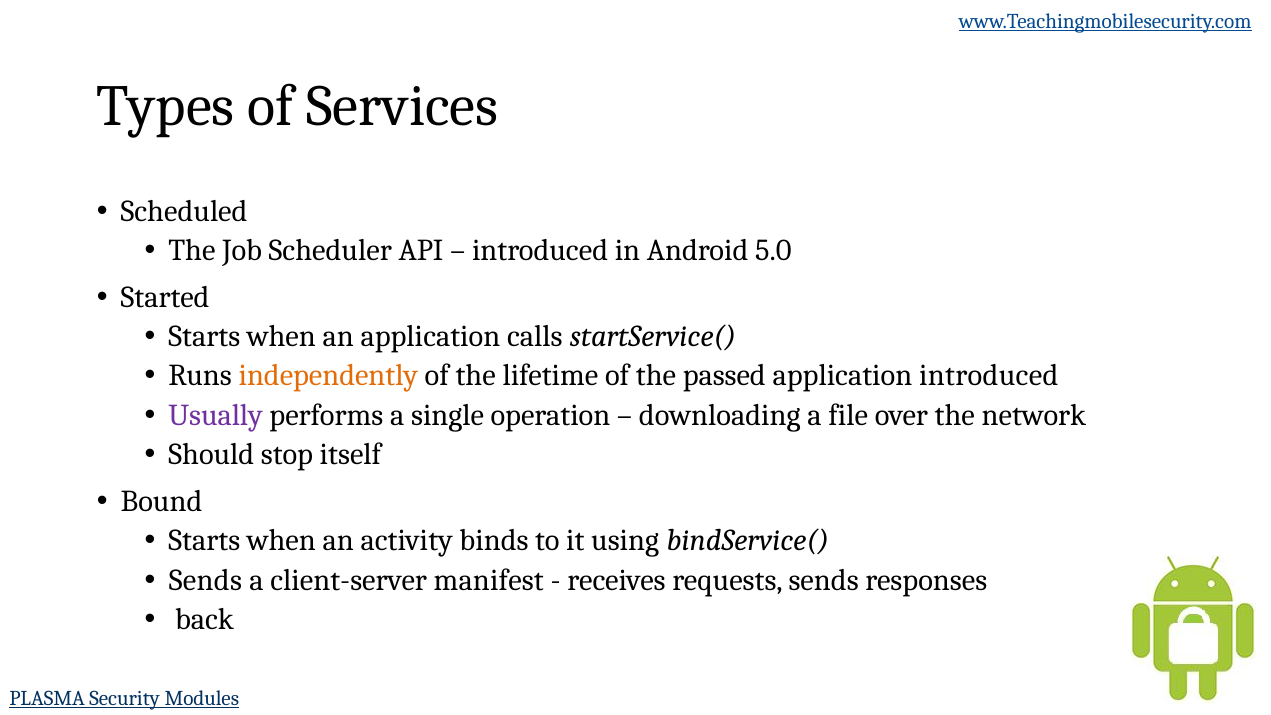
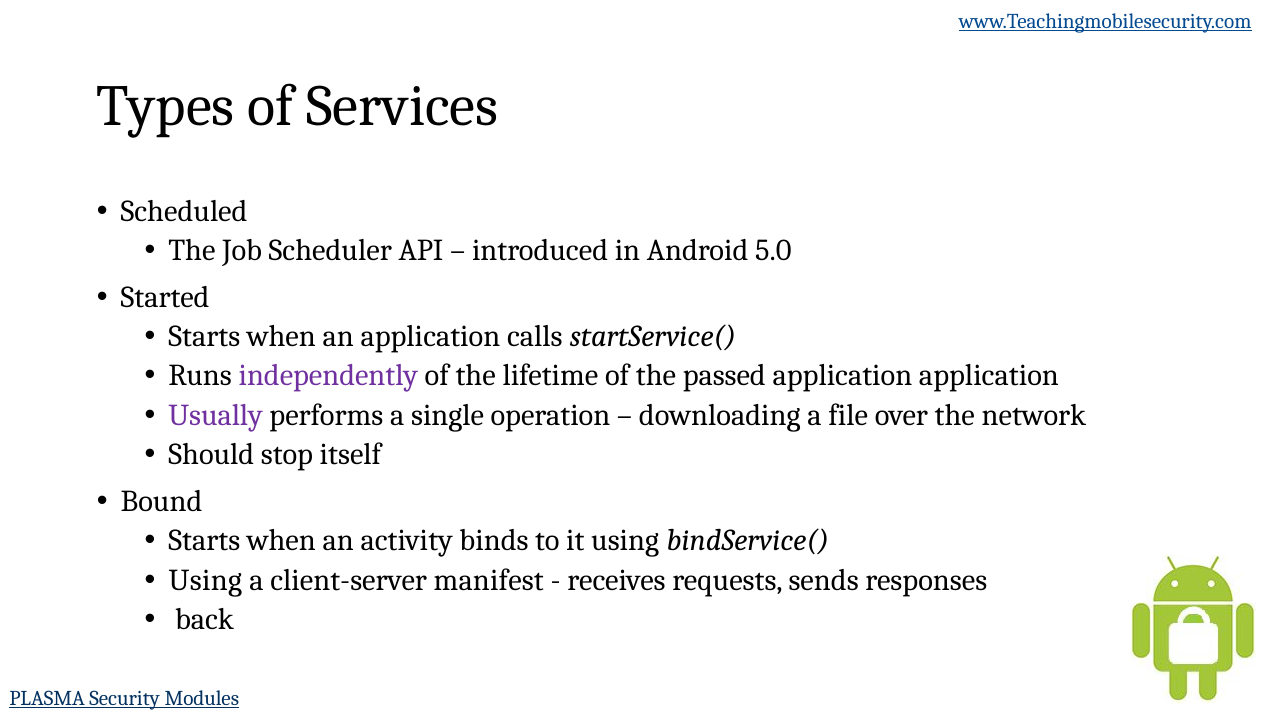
independently colour: orange -> purple (328, 376)
application introduced: introduced -> application (989, 376)
Sends: Sends -> Using (205, 580)
